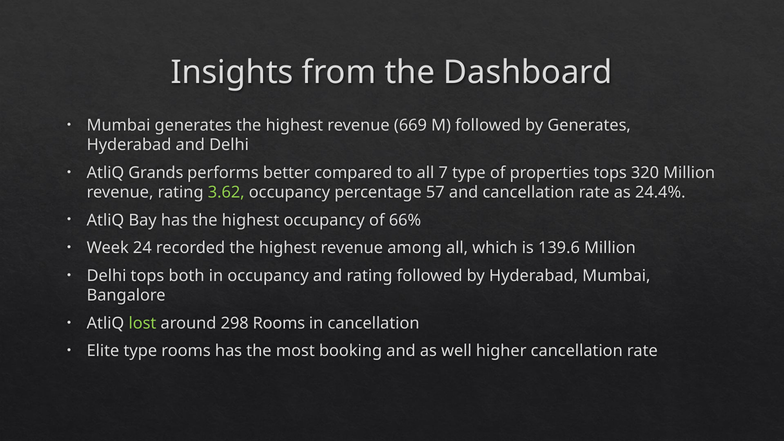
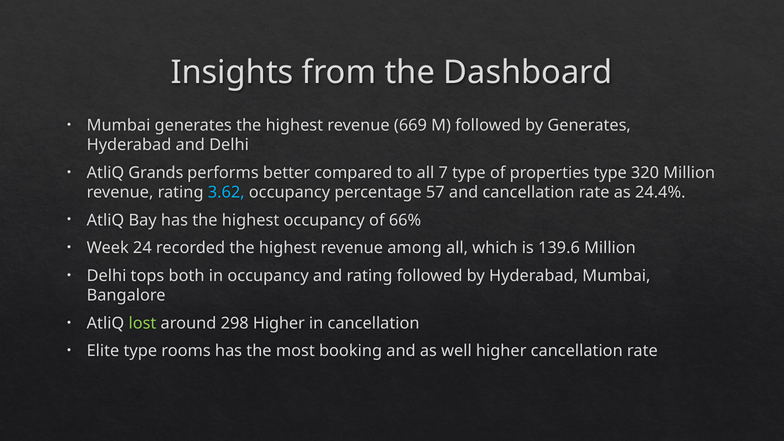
properties tops: tops -> type (610, 173)
3.62 colour: light green -> light blue (226, 192)
298 Rooms: Rooms -> Higher (279, 323)
